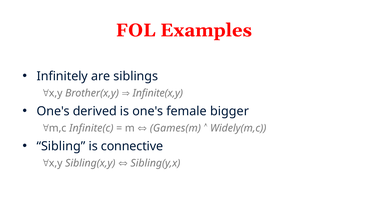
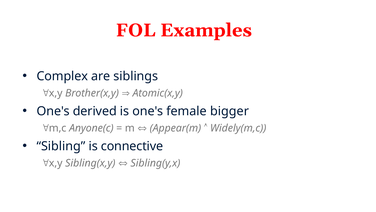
Infinitely: Infinitely -> Complex (62, 76)
Infinite(x,y: Infinite(x,y -> Atomic(x,y (158, 93)
Infinite(c: Infinite(c -> Anyone(c (91, 128)
Games(m: Games(m -> Appear(m (175, 128)
